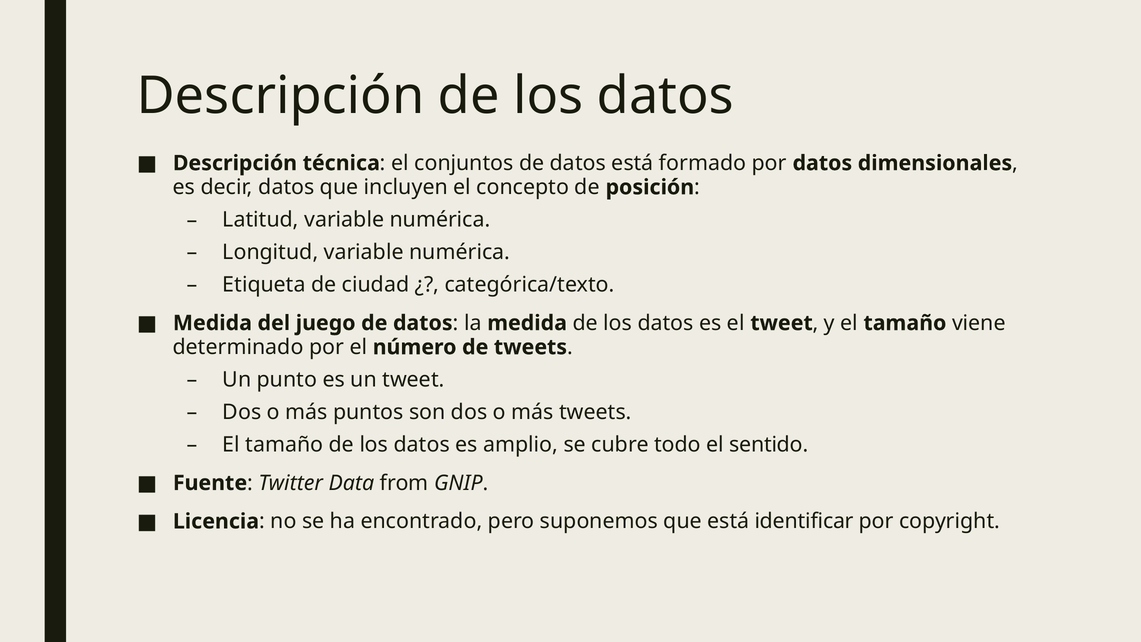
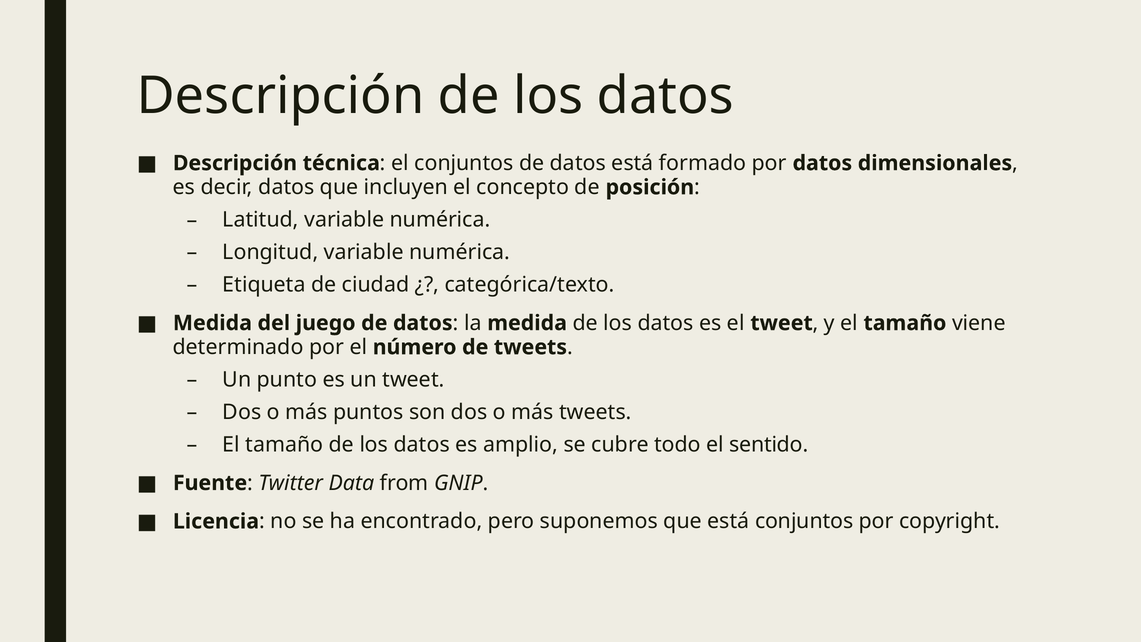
está identificar: identificar -> conjuntos (804, 521)
